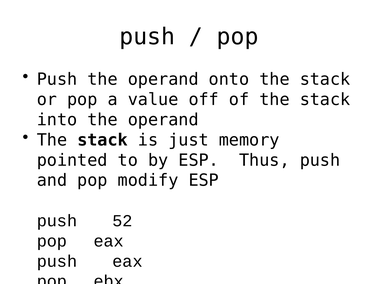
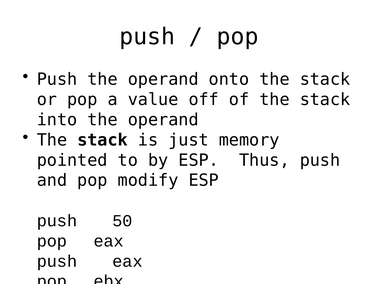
52: 52 -> 50 (122, 220)
